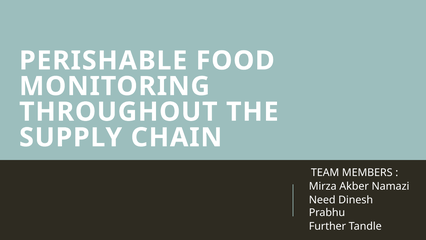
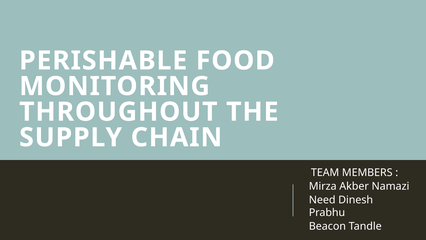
Further: Further -> Beacon (327, 226)
